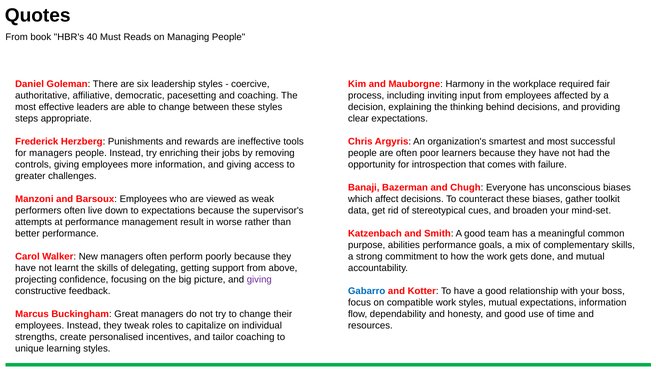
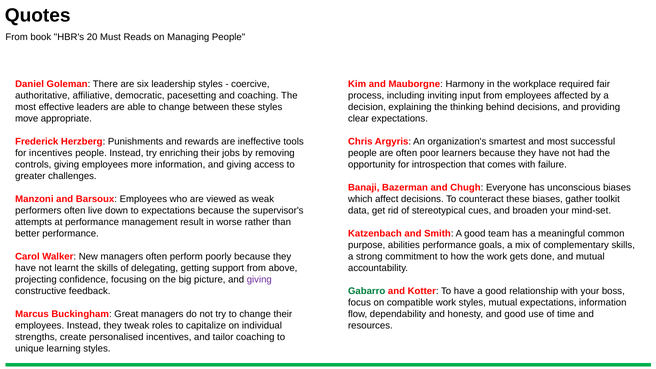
40: 40 -> 20 (92, 37)
steps: steps -> move (27, 119)
for managers: managers -> incentives (51, 153)
Gabarro colour: blue -> green (367, 291)
